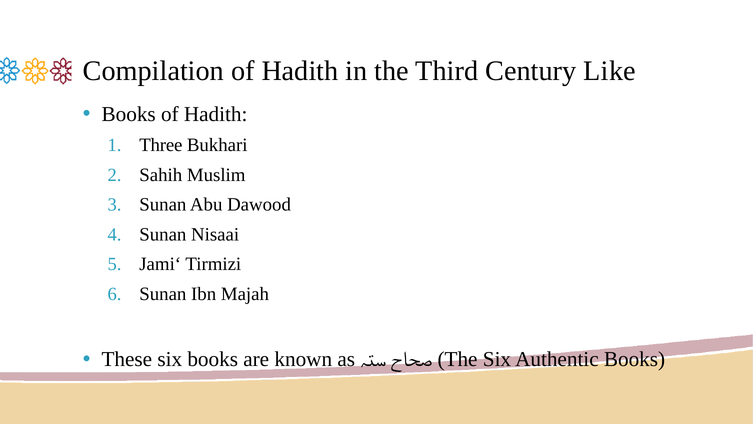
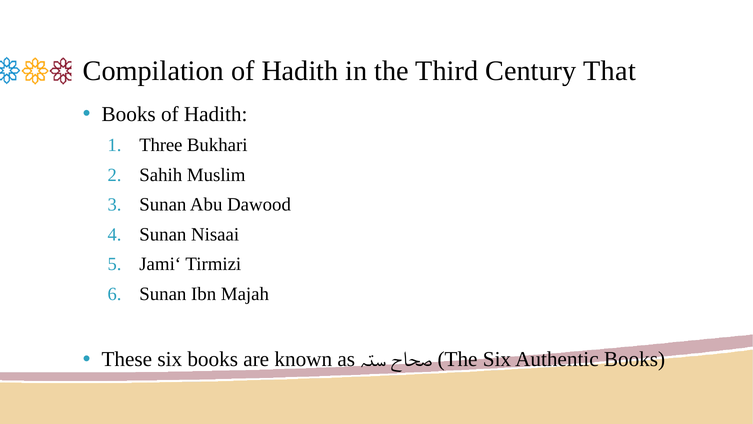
Like: Like -> That (610, 71)
